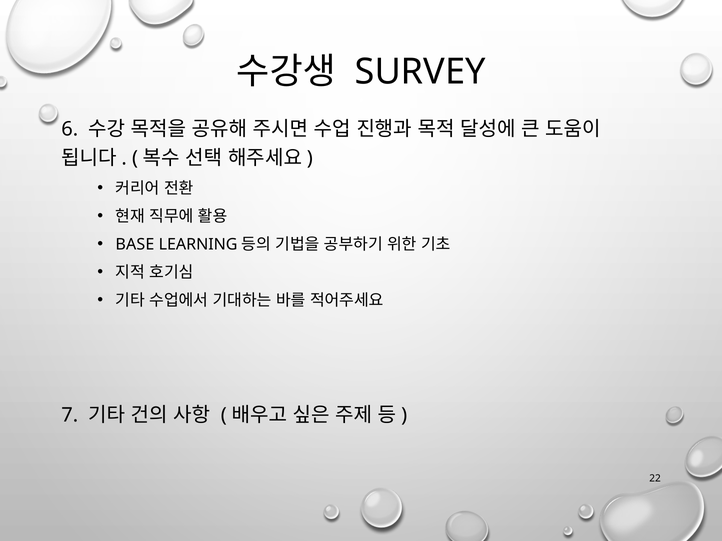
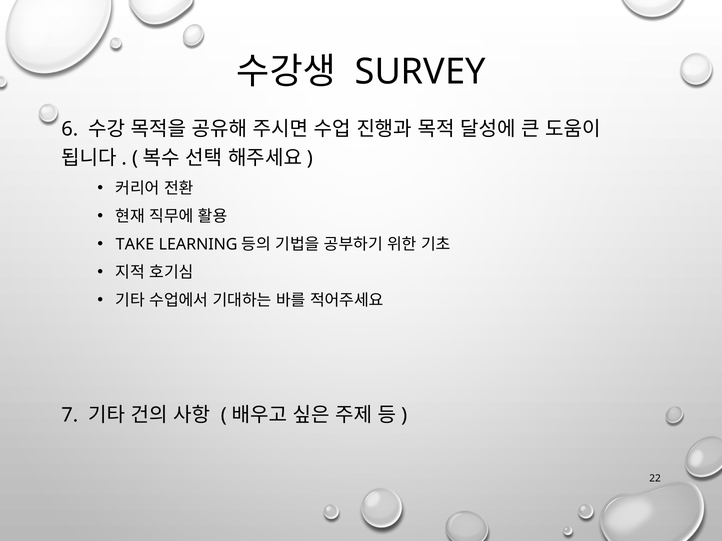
BASE: BASE -> TAKE (135, 245)
